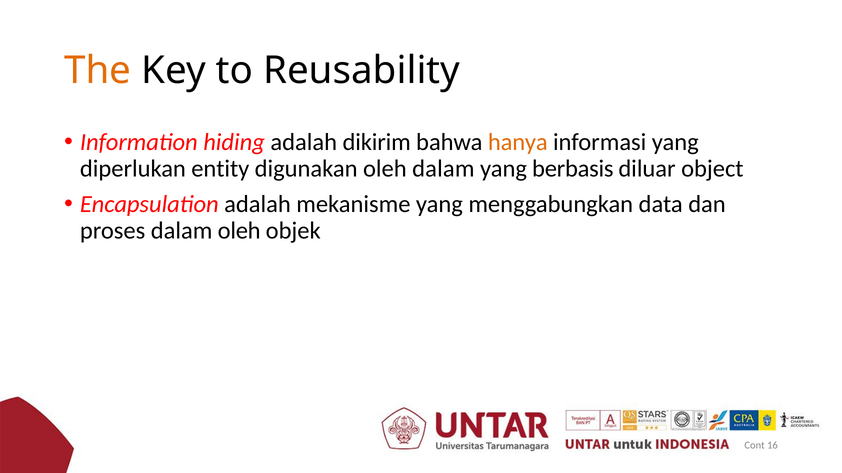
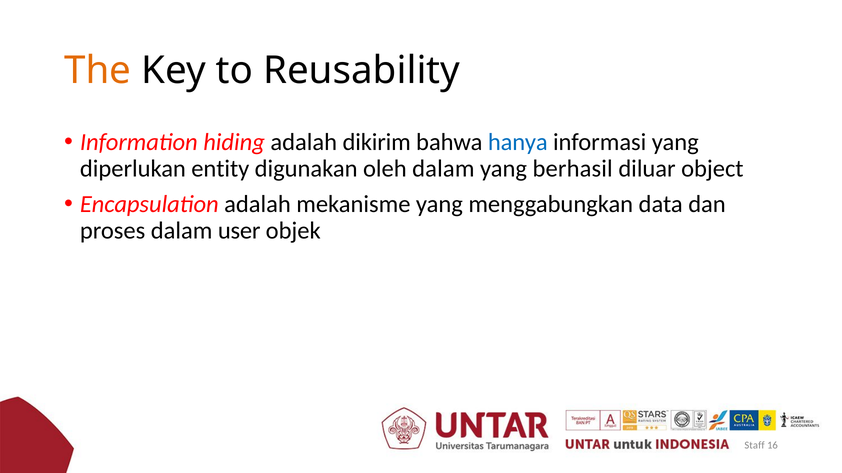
hanya colour: orange -> blue (518, 142)
berbasis: berbasis -> berhasil (573, 169)
dalam oleh: oleh -> user (239, 231)
Cont: Cont -> Staff (755, 446)
